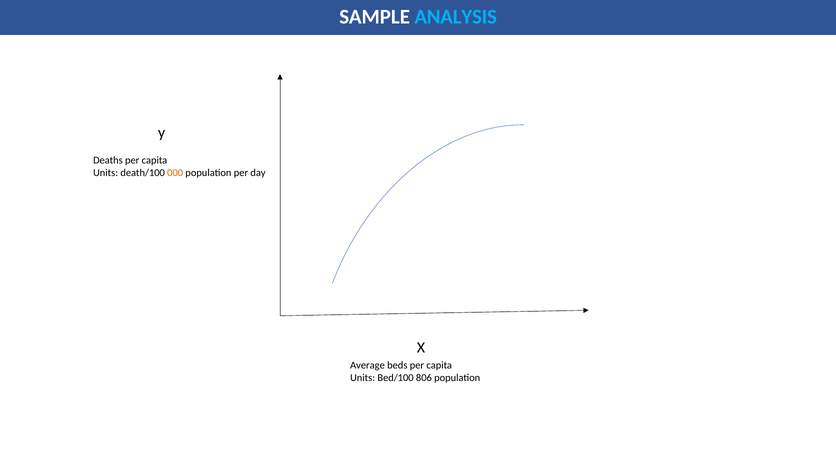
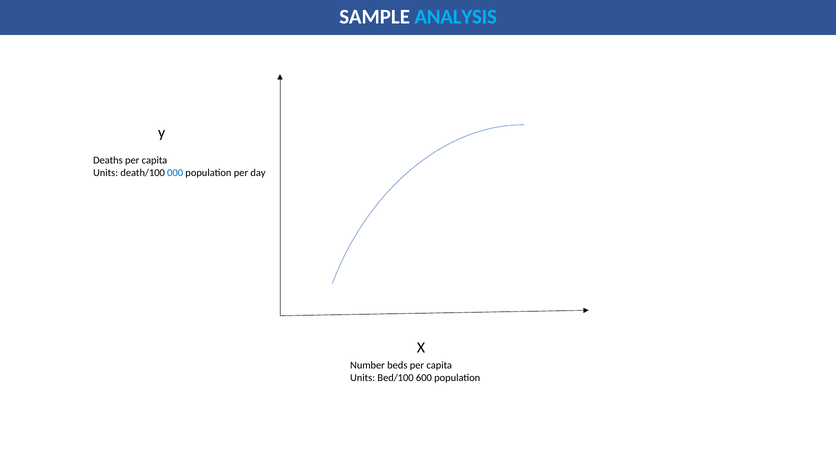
000 colour: orange -> blue (175, 173)
Average: Average -> Number (368, 366)
806: 806 -> 600 (424, 378)
